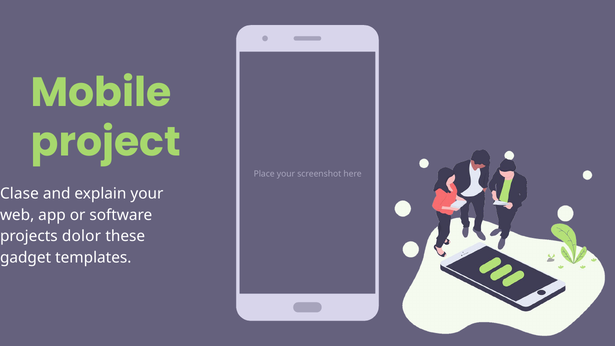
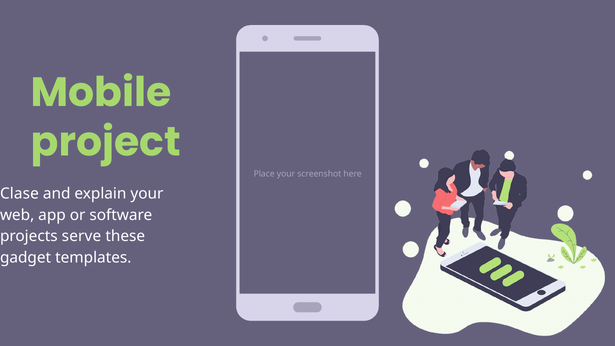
dolor: dolor -> serve (81, 236)
